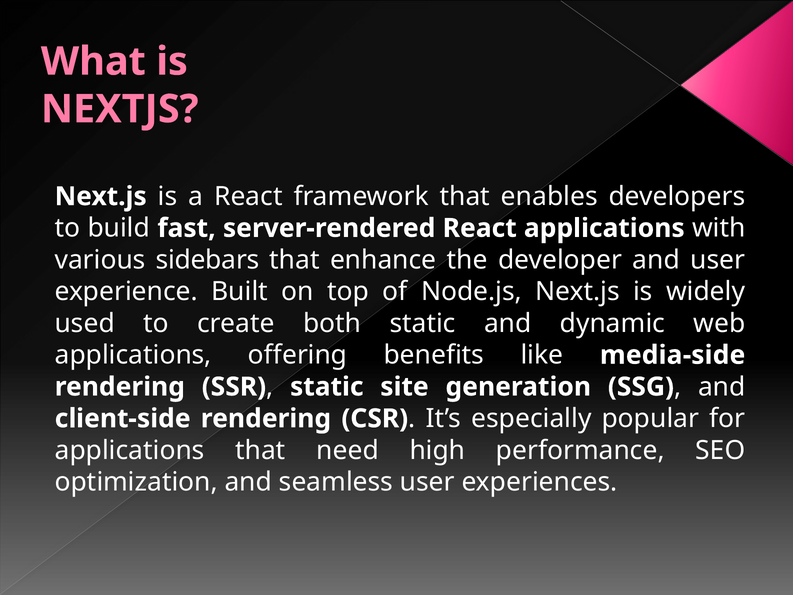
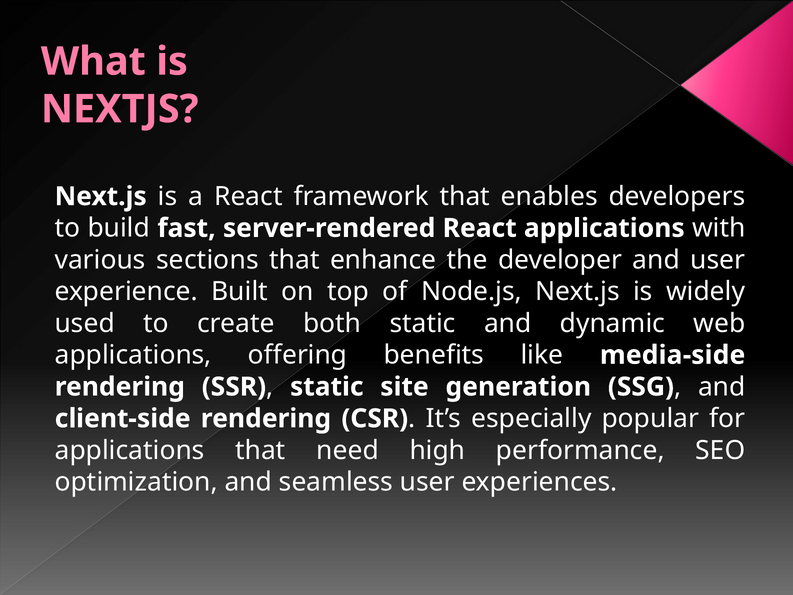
sidebars: sidebars -> sections (207, 260)
